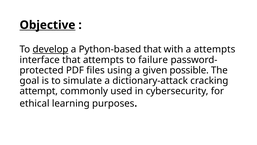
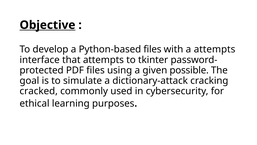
develop underline: present -> none (50, 49)
Python-based that: that -> files (152, 49)
failure: failure -> tkinter (153, 60)
attempt: attempt -> cracked (39, 91)
